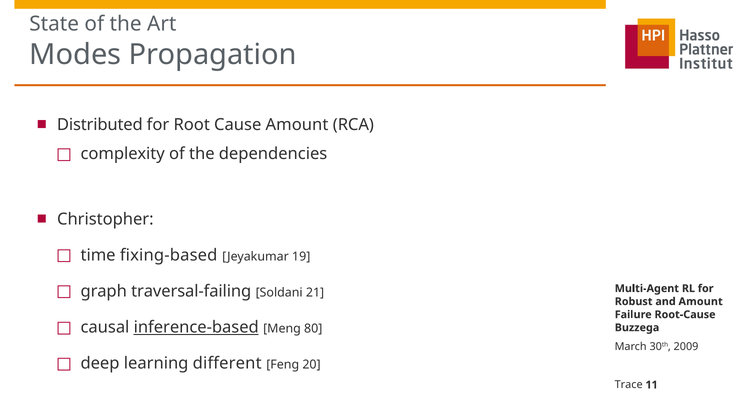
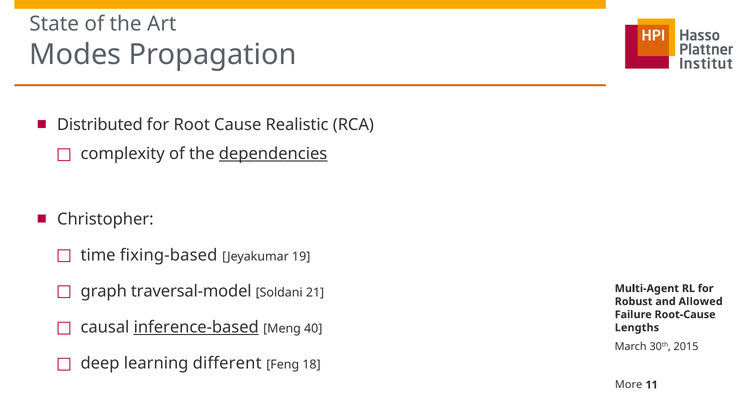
Cause Amount: Amount -> Realistic (297, 125)
dependencies underline: none -> present (273, 154)
traversal-failing: traversal-failing -> traversal-model (191, 291)
and Amount: Amount -> Allowed (701, 302)
80: 80 -> 40 (313, 329)
Buzzega: Buzzega -> Lengths (637, 328)
2009: 2009 -> 2015 (686, 347)
20: 20 -> 18 (312, 365)
Trace: Trace -> More (629, 385)
